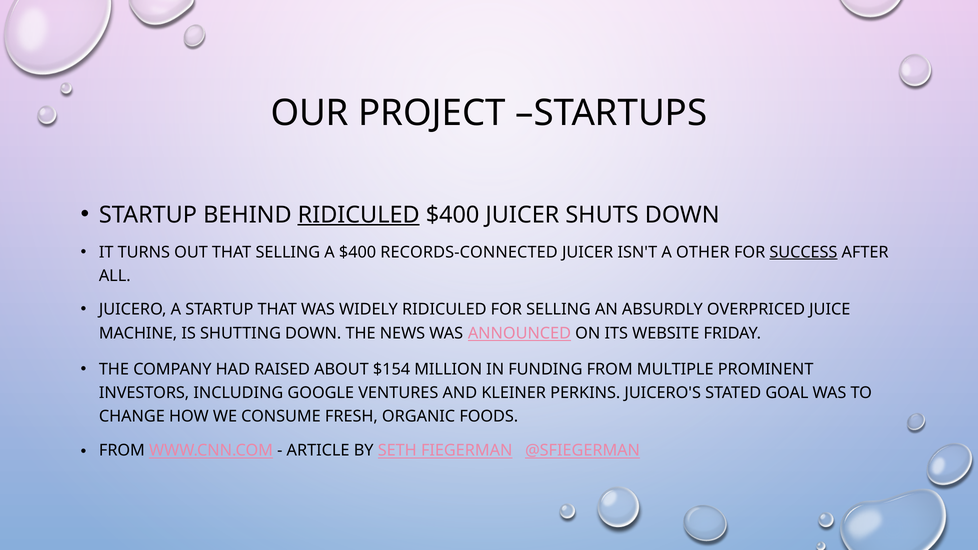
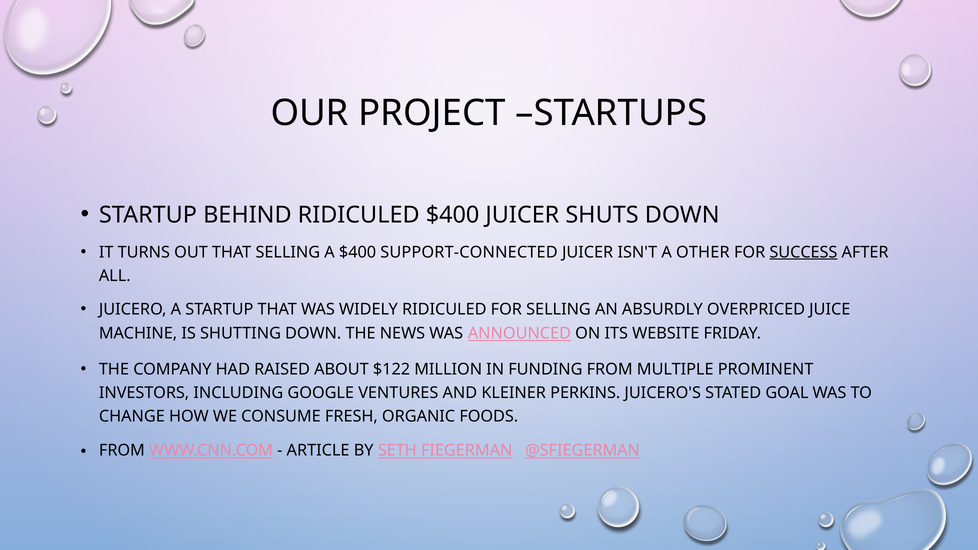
RIDICULED underline: present -> none (359, 215)
RECORDS-CONNECTED: RECORDS-CONNECTED -> SUPPORT-CONNECTED (469, 252)
$154: $154 -> $122 (392, 370)
